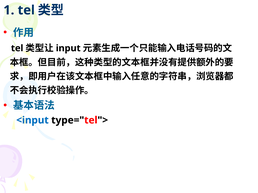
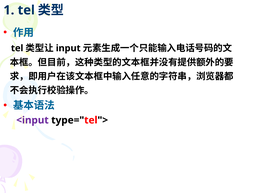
<input colour: blue -> purple (32, 120)
